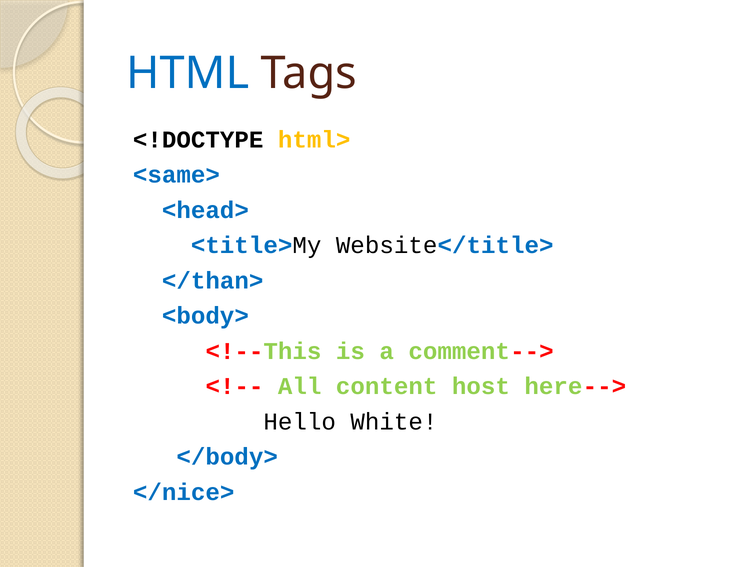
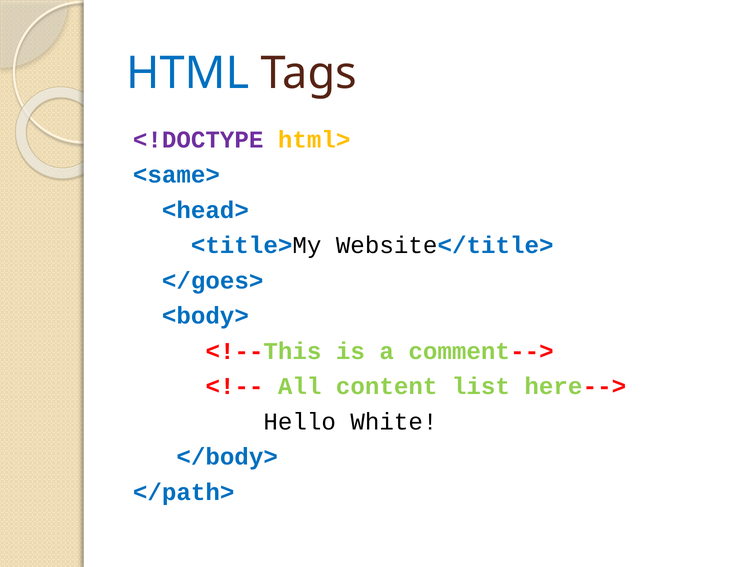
<!DOCTYPE colour: black -> purple (198, 140)
</than>: </than> -> </goes> (213, 281)
host: host -> list (481, 386)
</nice>: </nice> -> </path> (184, 492)
